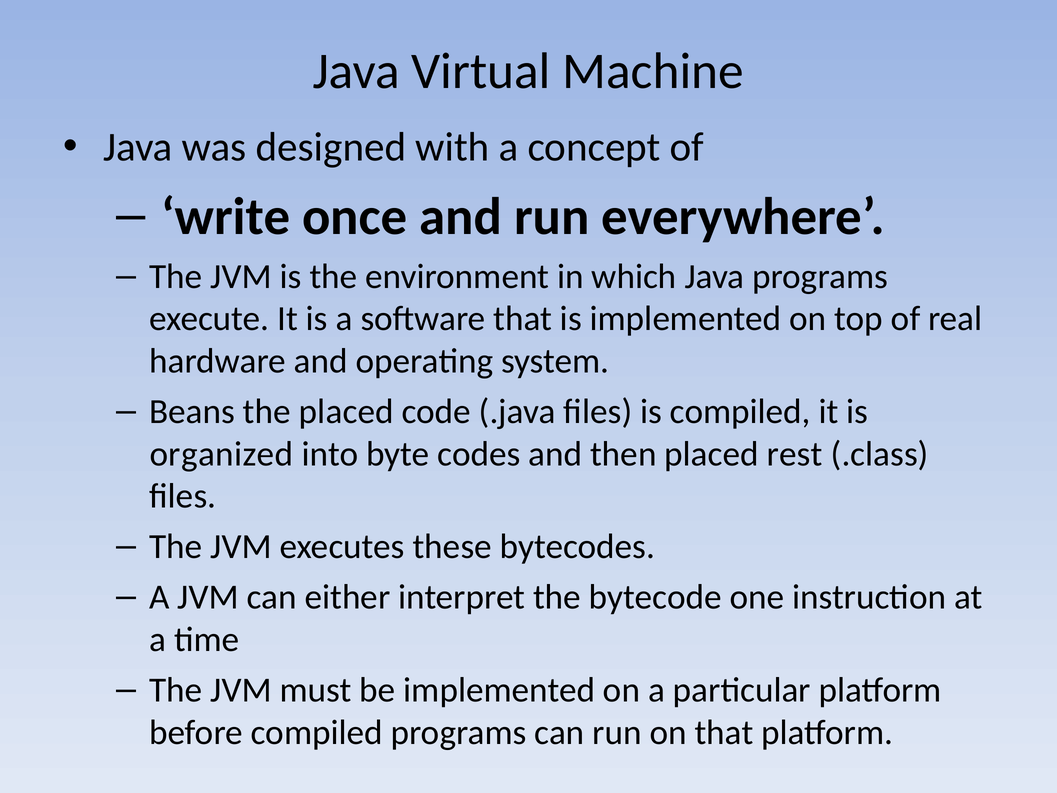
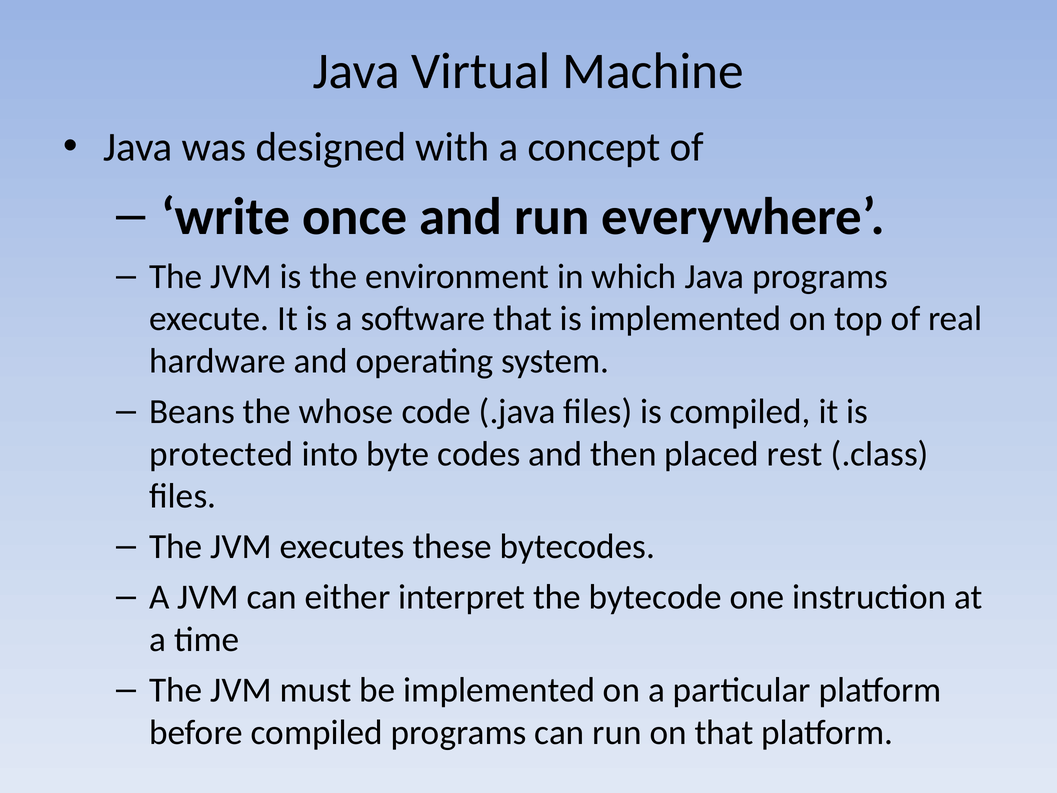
the placed: placed -> whose (346, 412)
organized: organized -> protected (221, 454)
